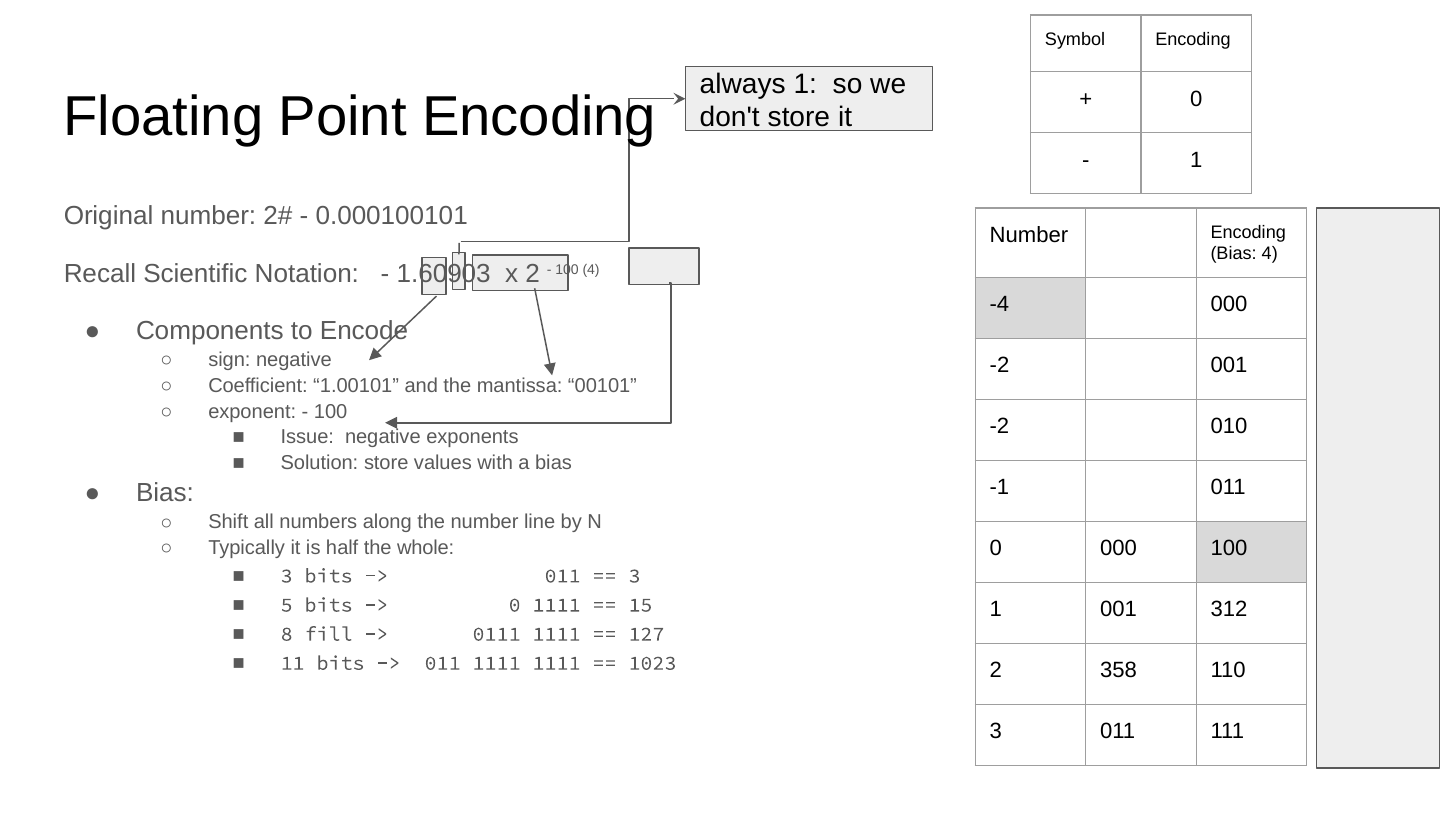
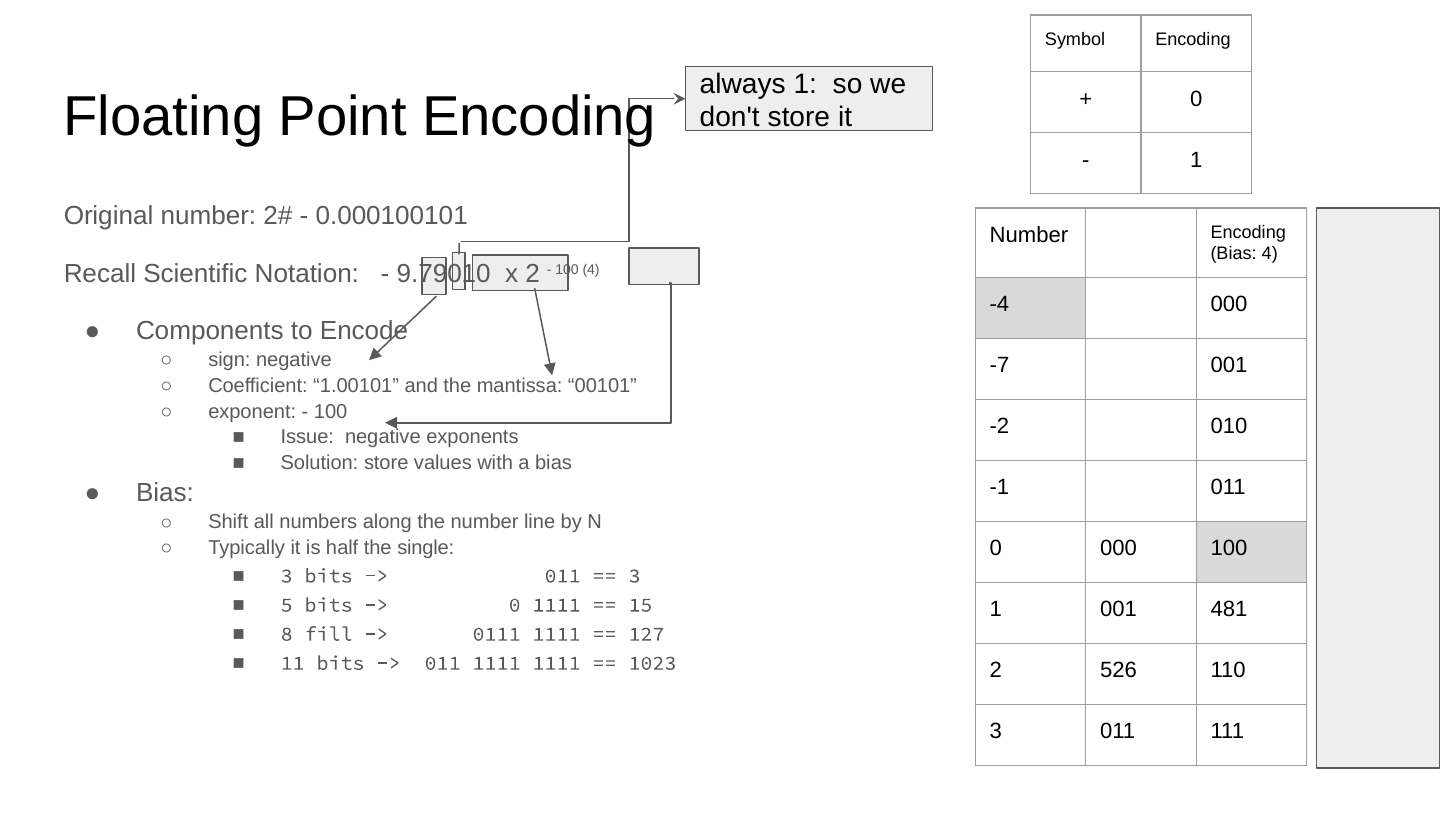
1.60903: 1.60903 -> 9.79010 (444, 274)
-2: -2 -> -7 (999, 366)
whole: whole -> single (426, 548)
312: 312 -> 481 (1229, 610)
358: 358 -> 526 (1119, 671)
